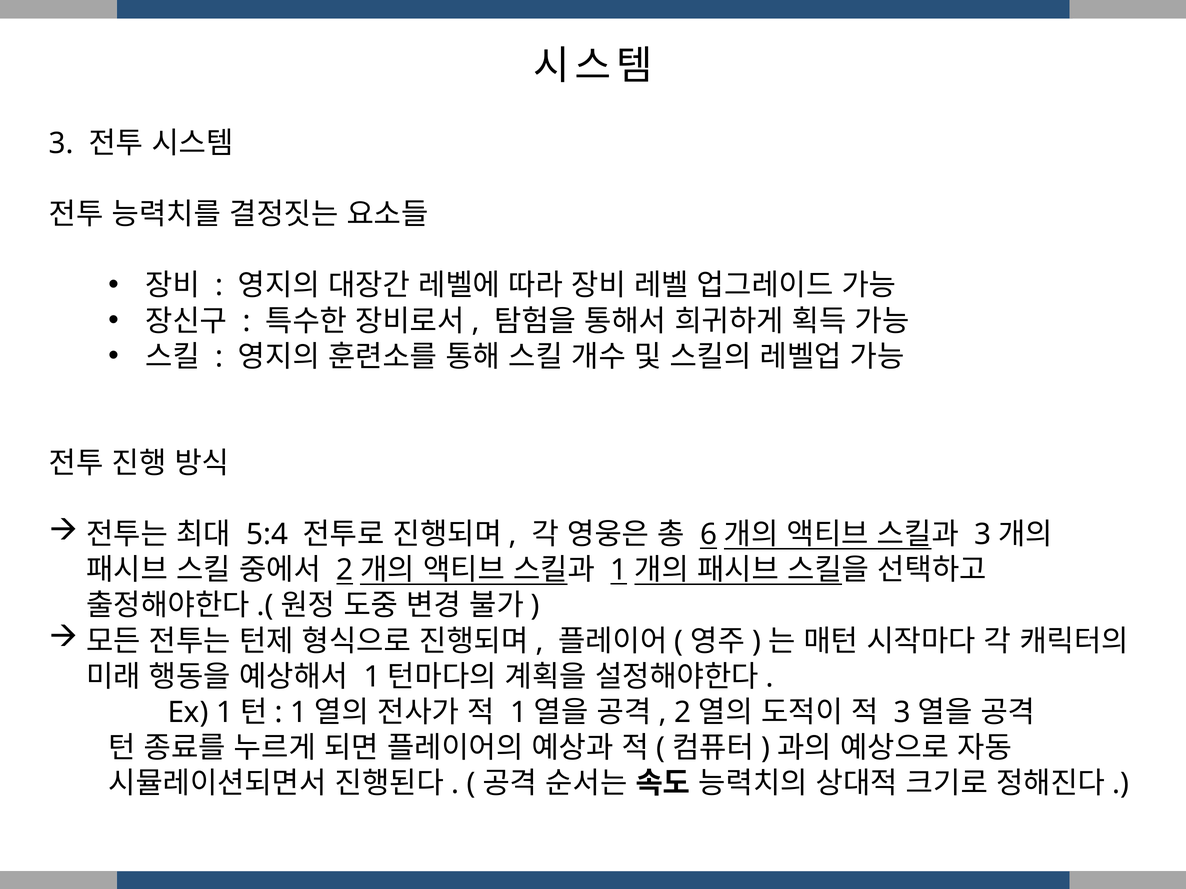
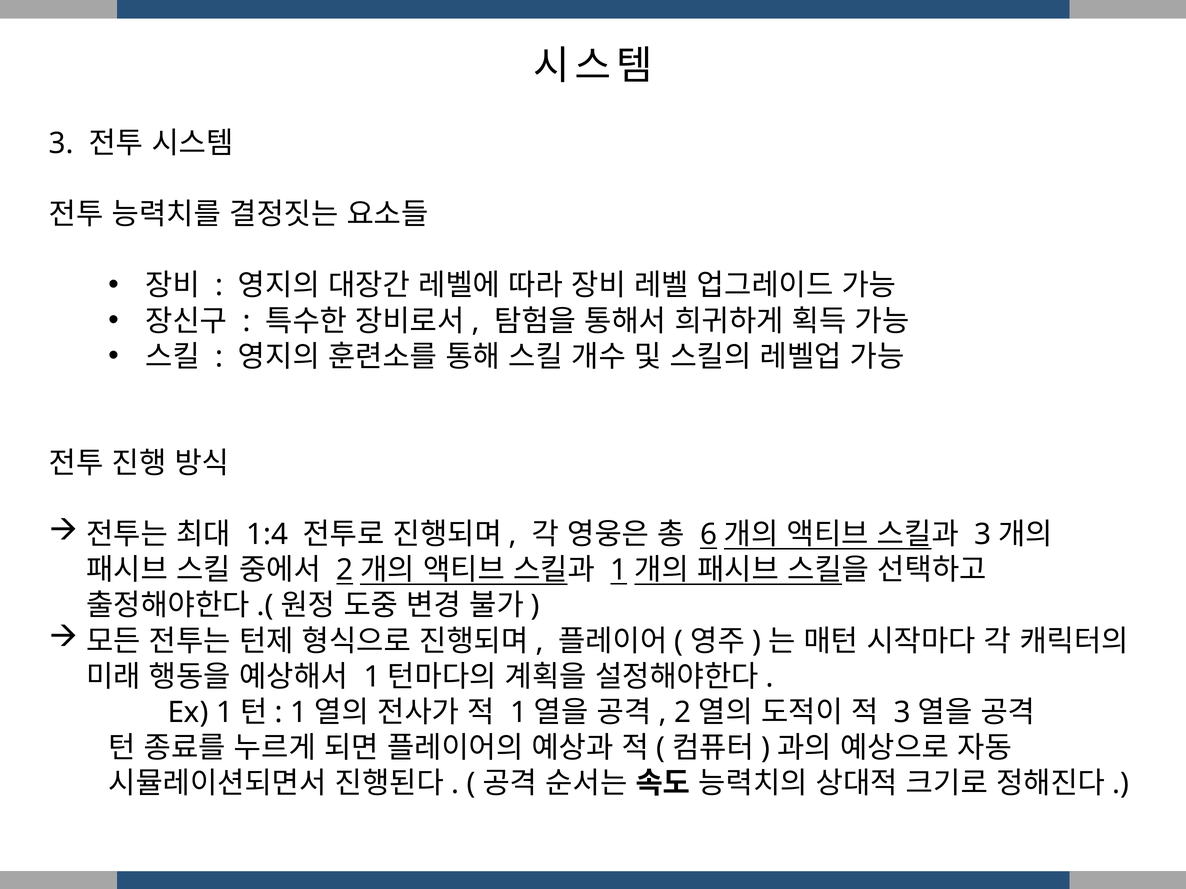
5:4: 5:4 -> 1:4 (267, 535)
